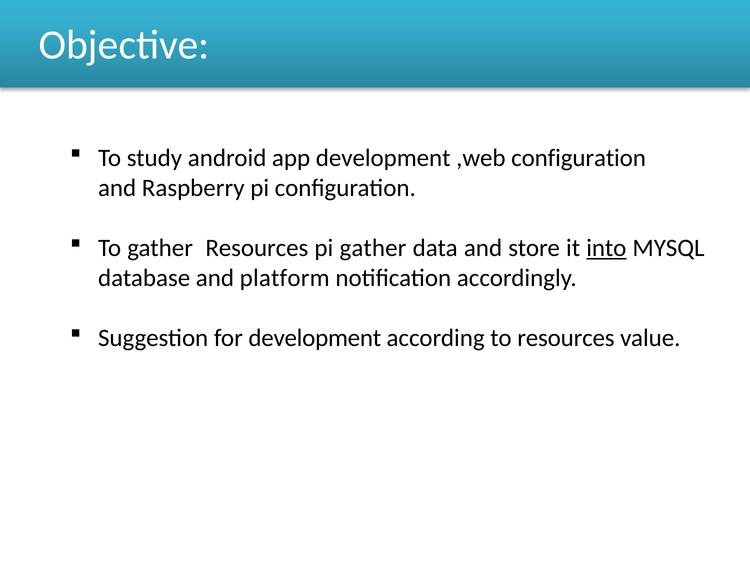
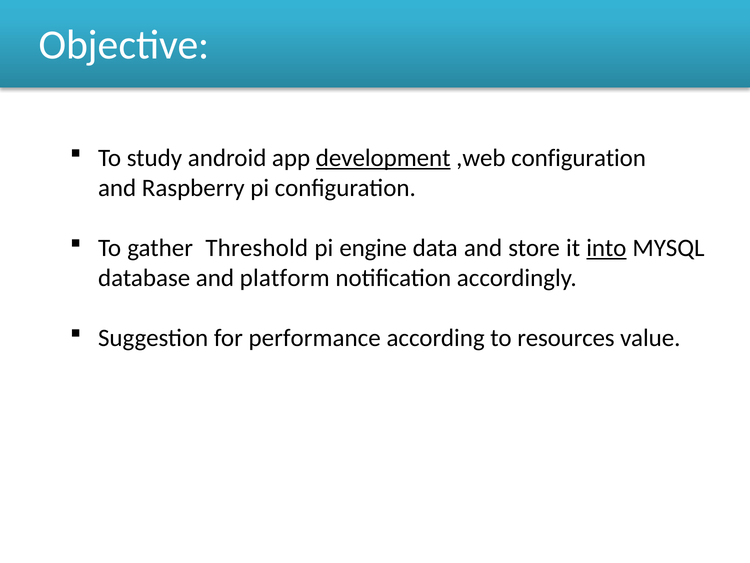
development underline: none -> present (383, 158)
gather Resources: Resources -> Threshold (257, 248)
pi gather: gather -> engine (373, 248)
for development: development -> performance (315, 338)
